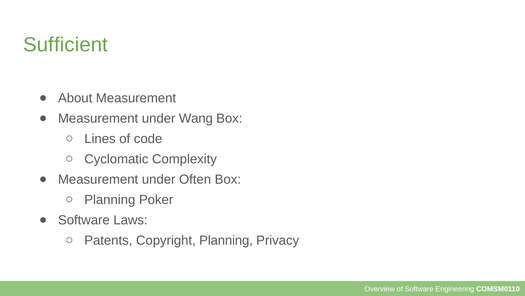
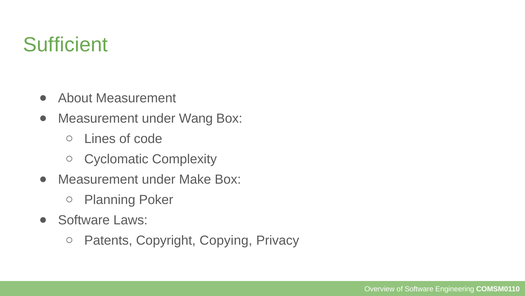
Often: Often -> Make (195, 179)
Copyright Planning: Planning -> Copying (226, 240)
